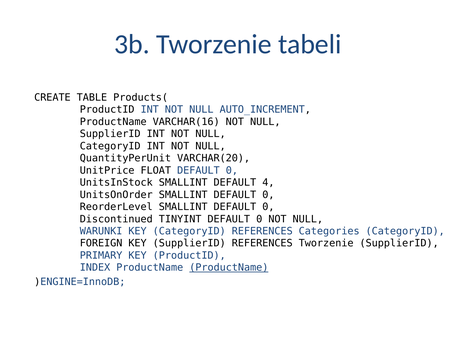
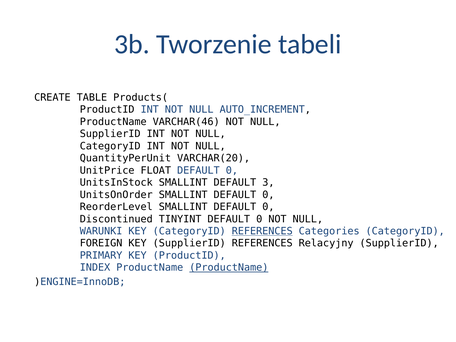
VARCHAR(16: VARCHAR(16 -> VARCHAR(46 (186, 122)
4: 4 -> 3 (268, 183)
REFERENCES underline: none -> present (262, 231)
REFERENCES Tworzenie: Tworzenie -> Relacyjny (326, 243)
